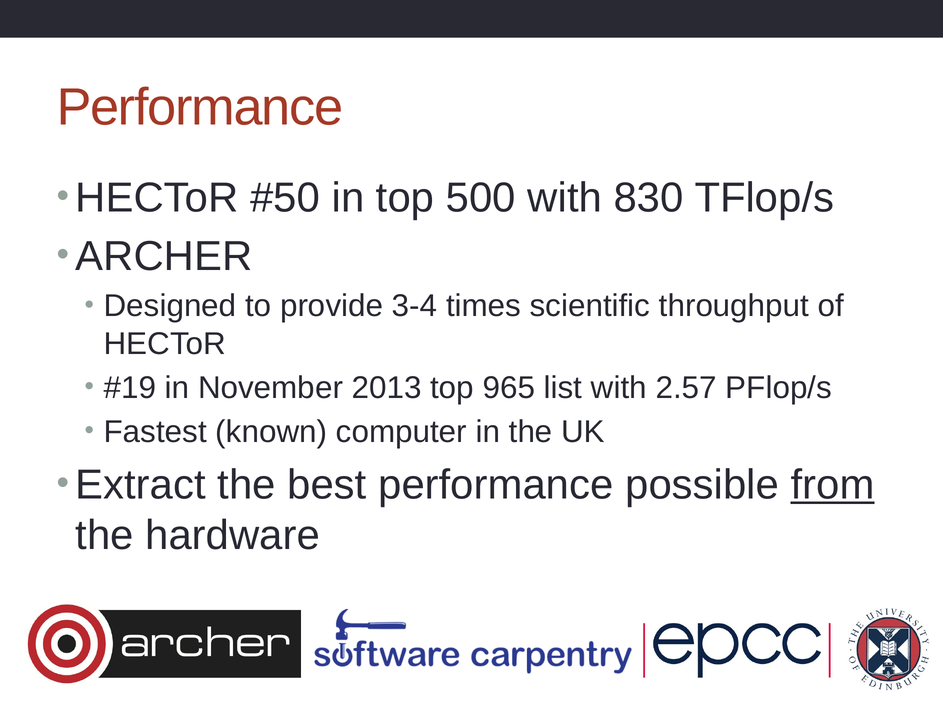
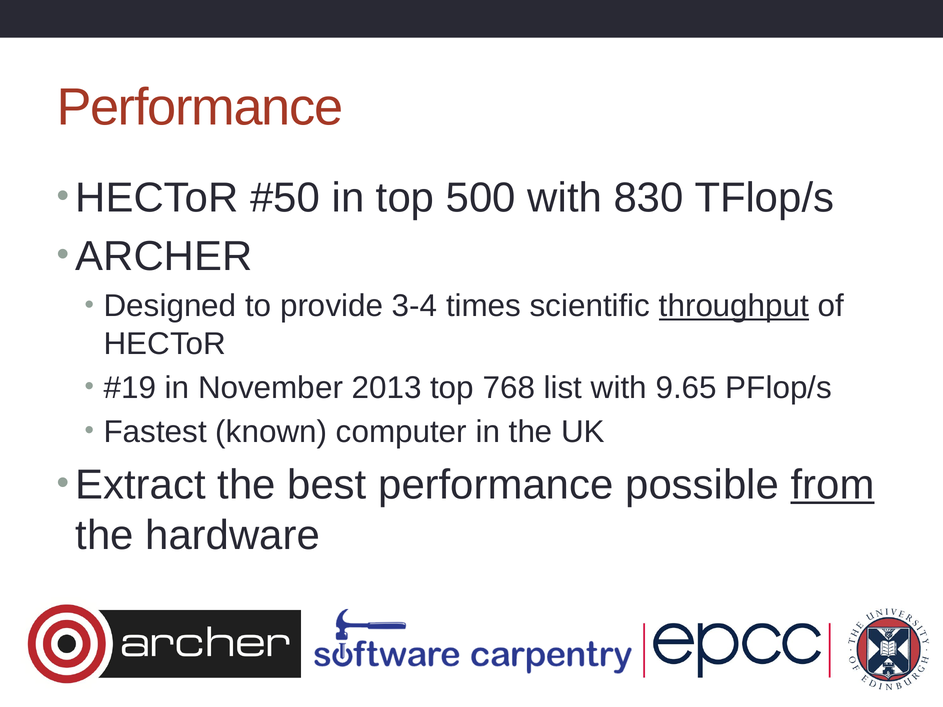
throughput underline: none -> present (734, 306)
965: 965 -> 768 (509, 388)
2.57: 2.57 -> 9.65 (686, 388)
